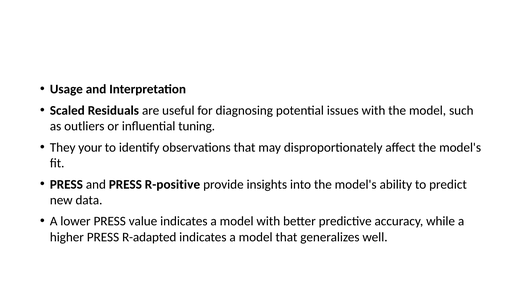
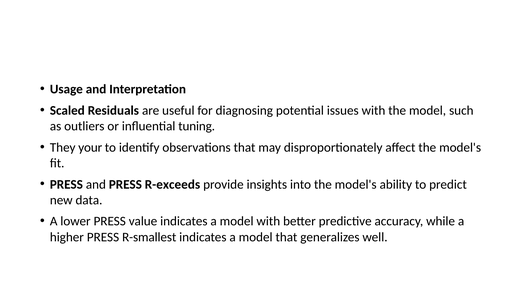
R-positive: R-positive -> R-exceeds (172, 185)
R-adapted: R-adapted -> R-smallest (149, 237)
